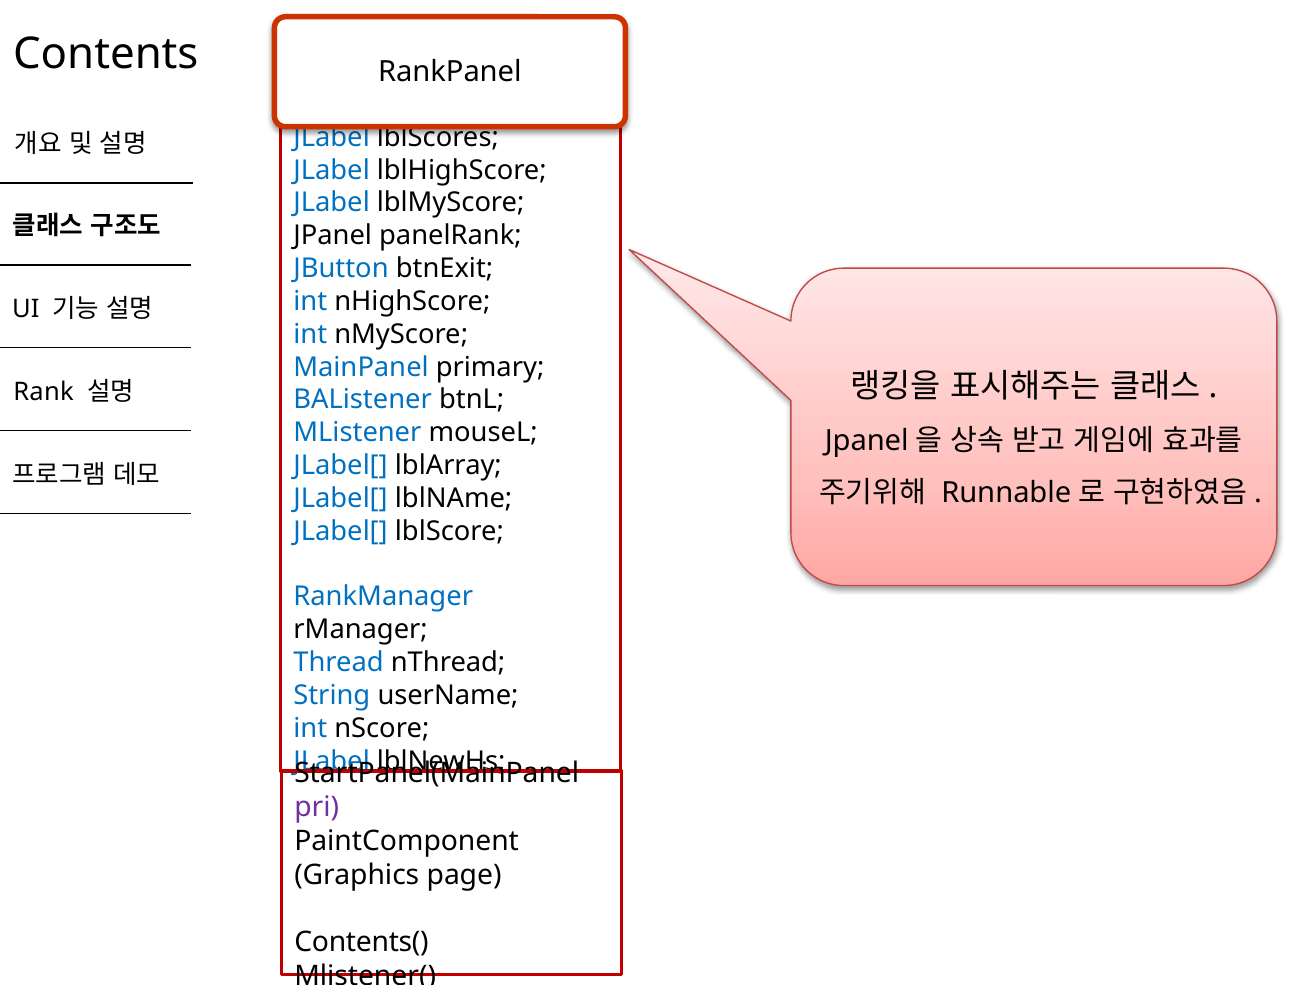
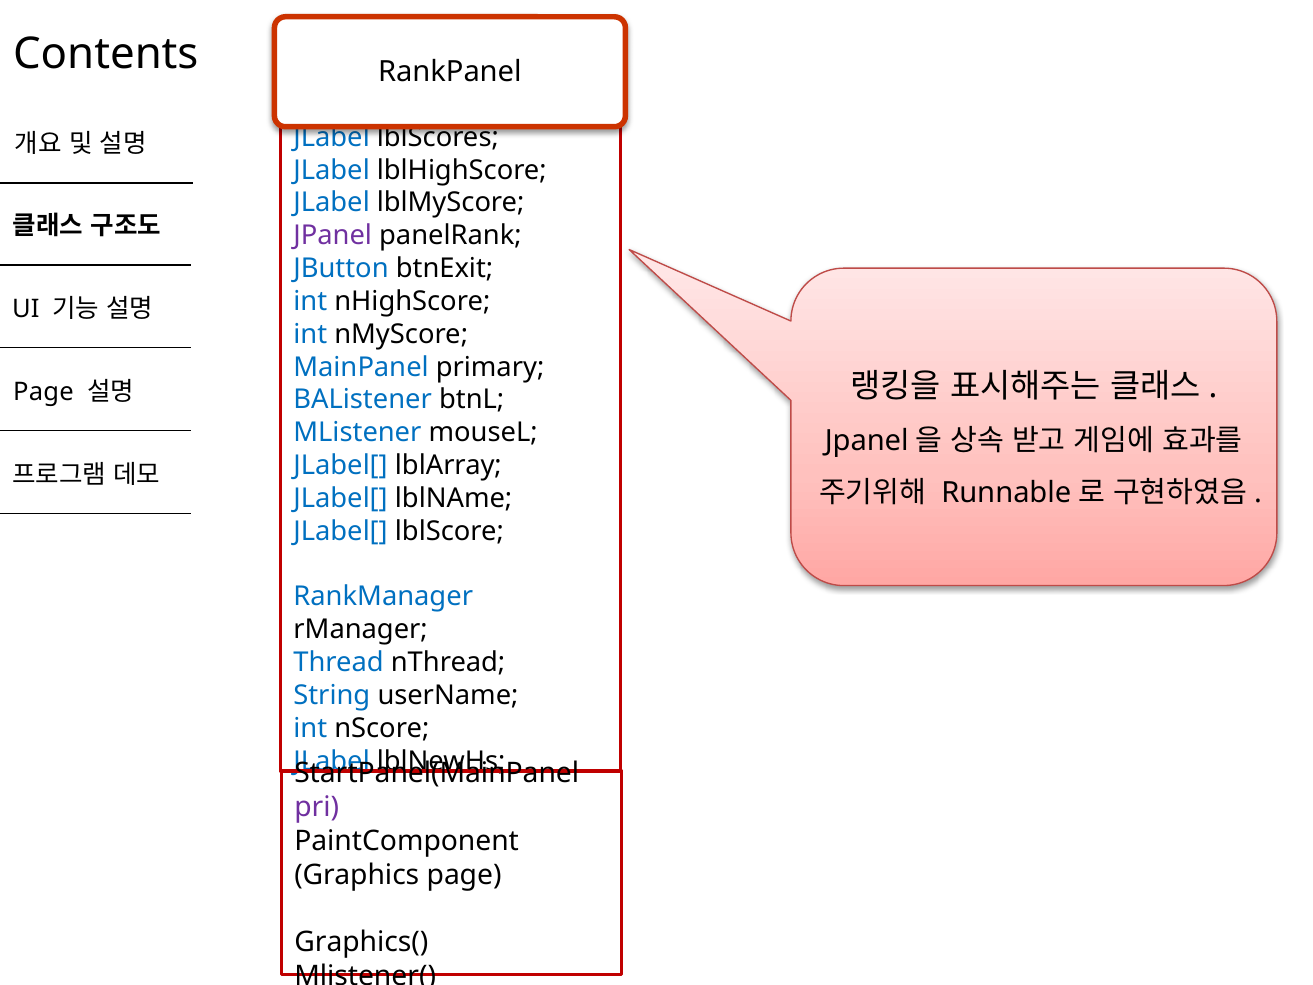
JPanel colour: black -> purple (333, 236)
Rank: Rank -> Page (44, 392)
Contents(: Contents( -> Graphics( (361, 942)
